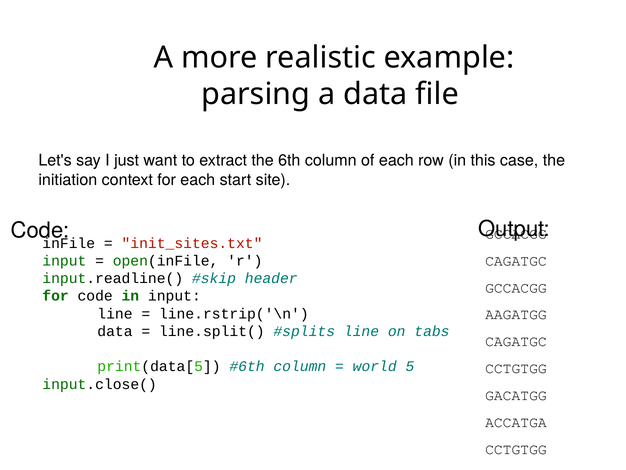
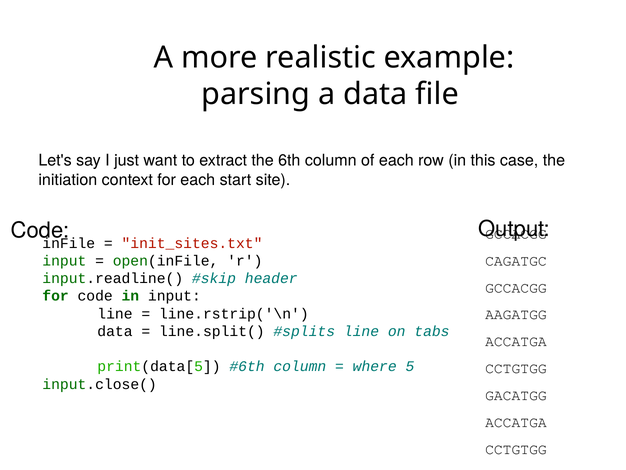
CAGATGC: CAGATGC -> ACCATGA (516, 341)
world: world -> where (375, 366)
